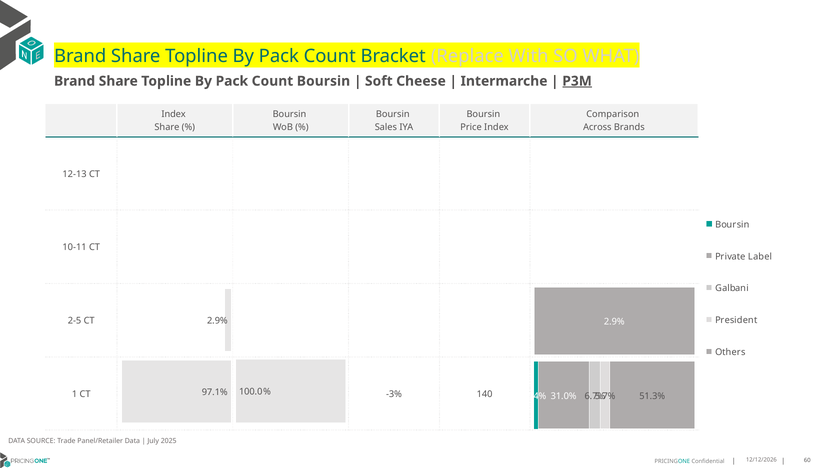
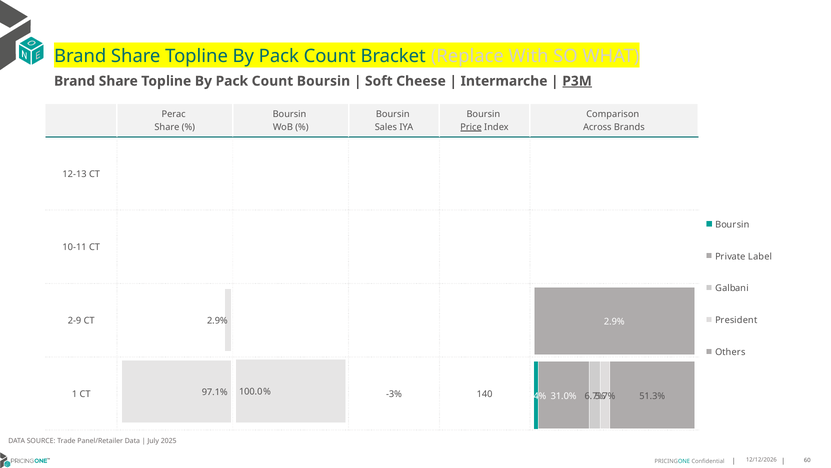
Index: Index -> Perac (174, 114)
Price underline: none -> present (471, 127)
2-5: 2-5 -> 2-9 (74, 320)
